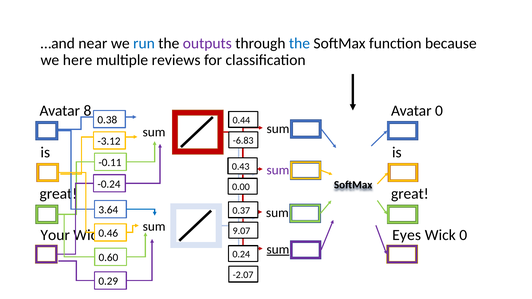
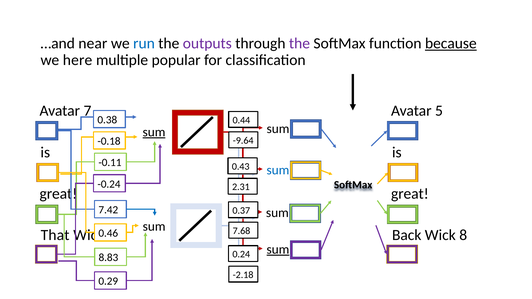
the colour: blue -> purple (299, 44)
because underline: none -> present (451, 44)
reviews: reviews -> popular (176, 60)
8: 8 -> 7 (87, 111)
Avatar 0: 0 -> 5 (439, 111)
sum underline: none -> present (154, 132)
-6.83: -6.83 -> -9.64 (243, 141)
-3.12: -3.12 -> -0.18 (109, 141)
sum colour: purple -> blue (278, 170)
0.00: 0.00 -> 2.31 (241, 187)
3.64: 3.64 -> 7.42 (108, 210)
9.07: 9.07 -> 7.68 (241, 231)
Your: Your -> That (55, 235)
Eyes: Eyes -> Back (407, 235)
Wick 0: 0 -> 8 (463, 235)
0.60: 0.60 -> 8.83 (108, 258)
-2.07: -2.07 -> -2.18 (243, 275)
